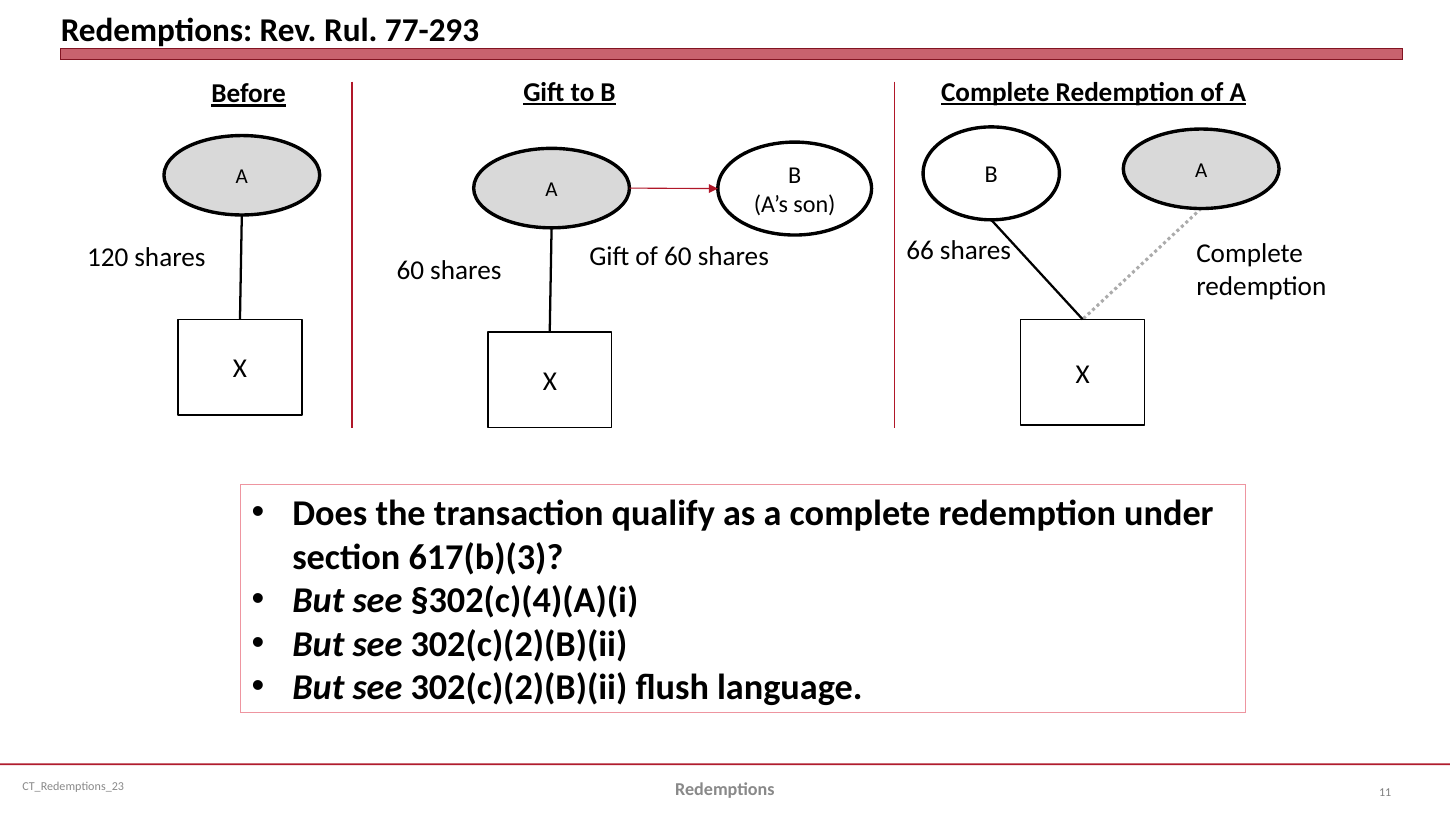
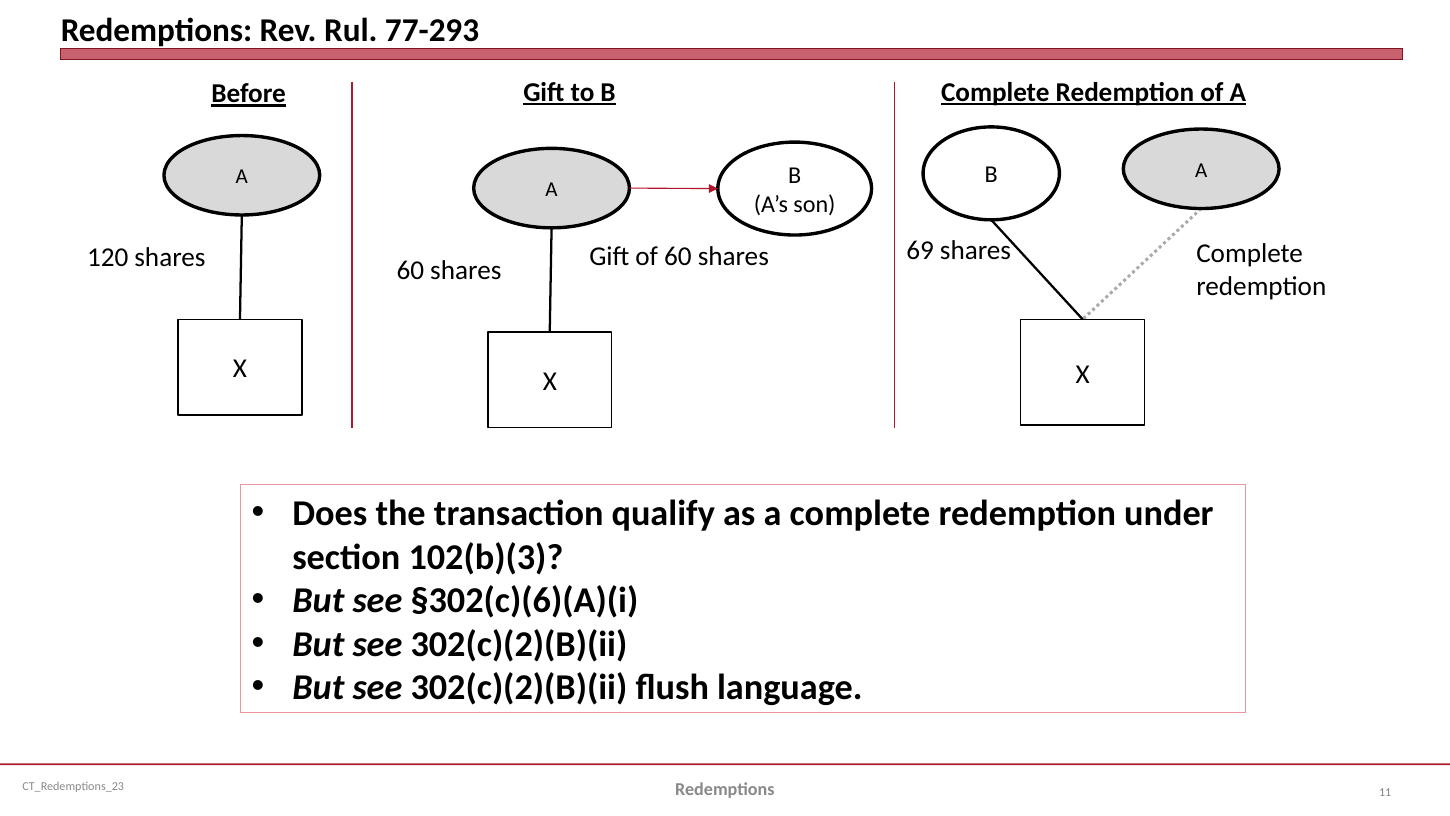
66: 66 -> 69 (920, 251)
617(b)(3: 617(b)(3 -> 102(b)(3 (486, 557)
§302(c)(4)(A)(i: §302(c)(4)(A)(i -> §302(c)(6)(A)(i (524, 601)
